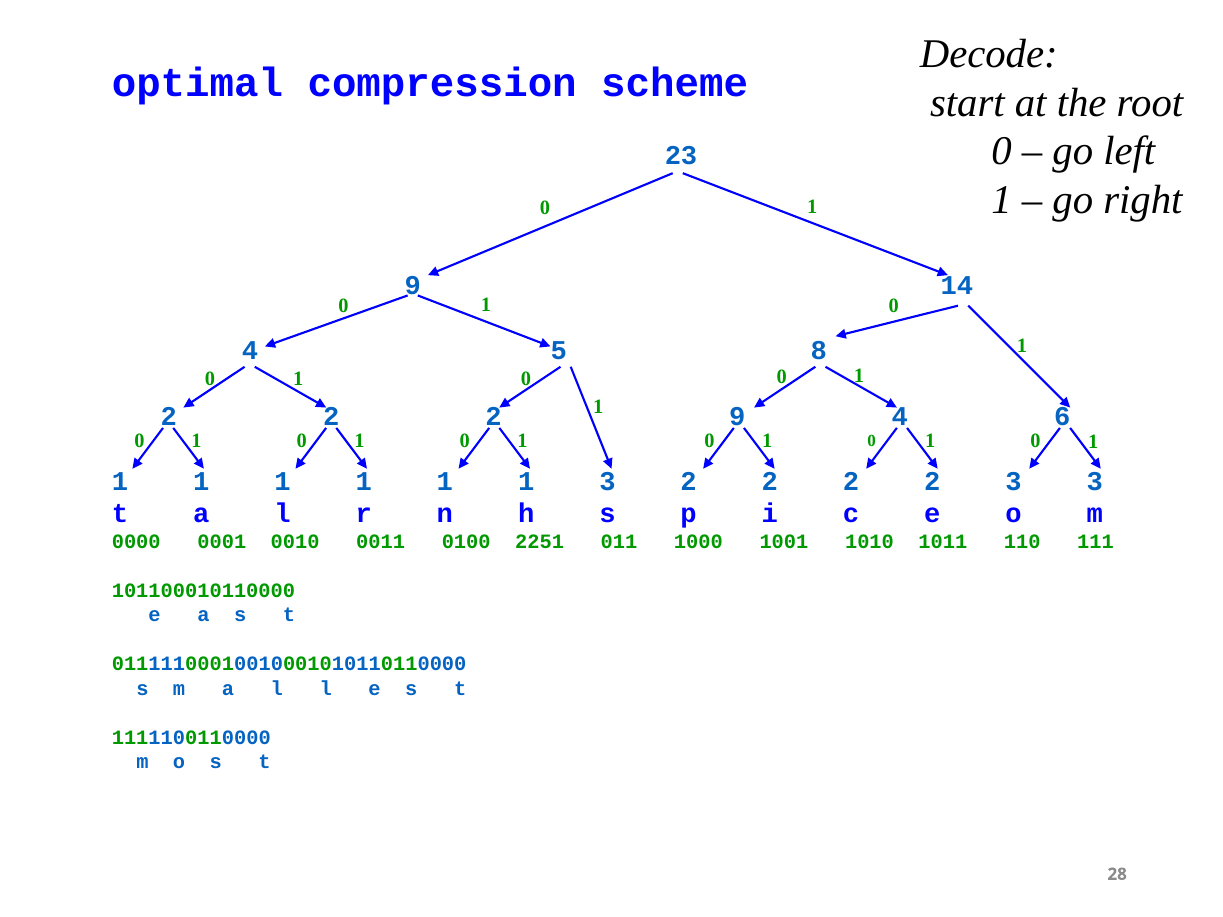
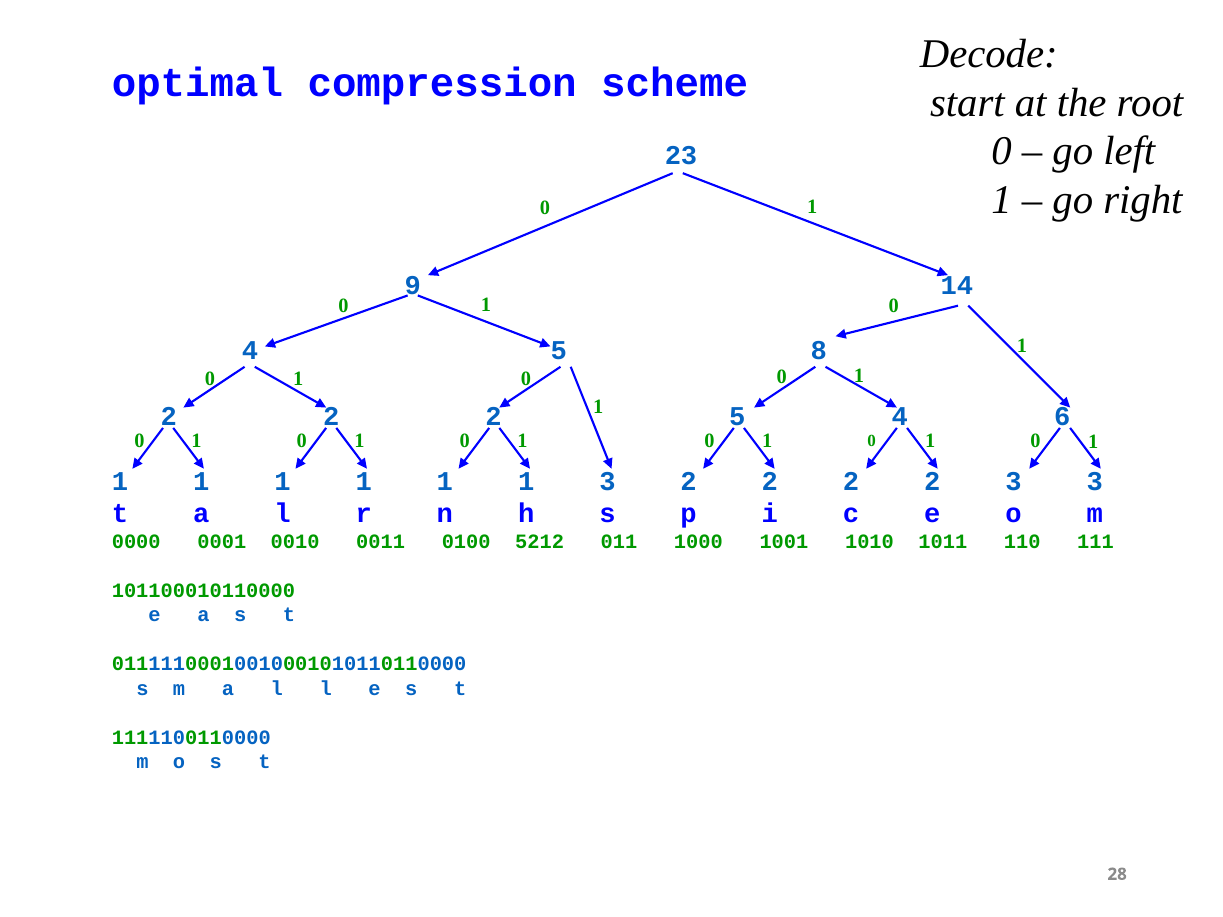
2 9: 9 -> 5 (737, 416)
2251: 2251 -> 5212 (540, 542)
